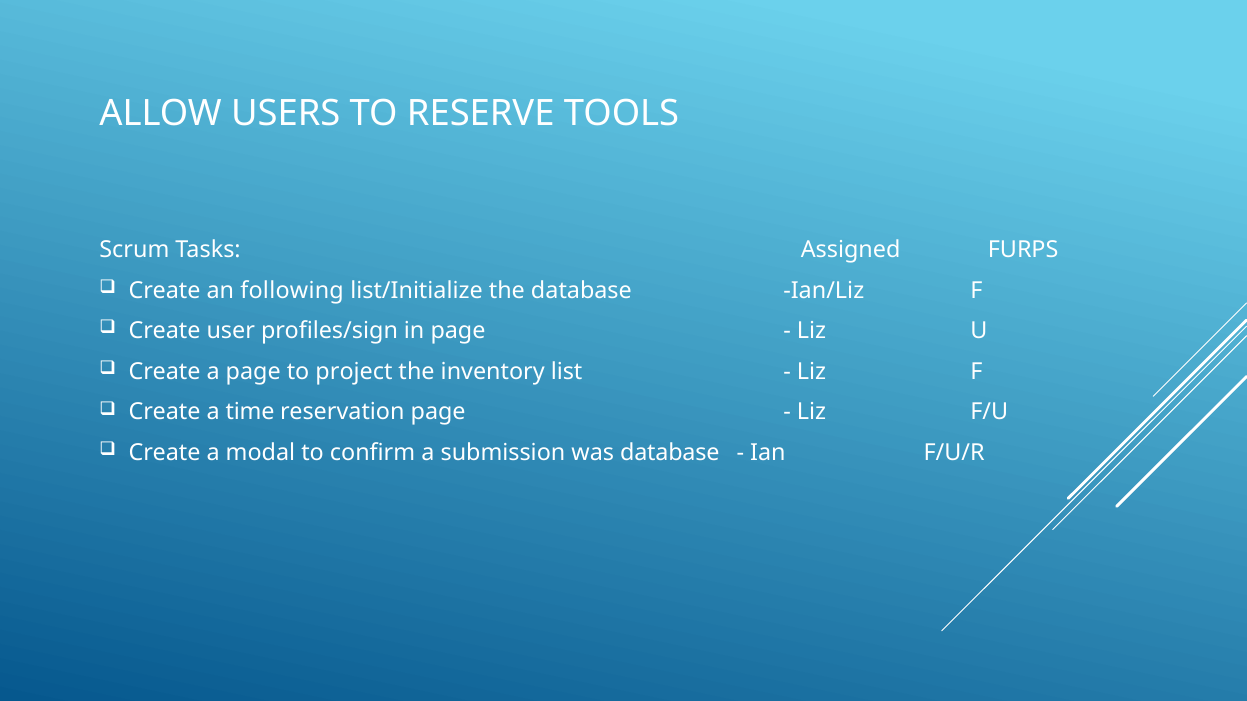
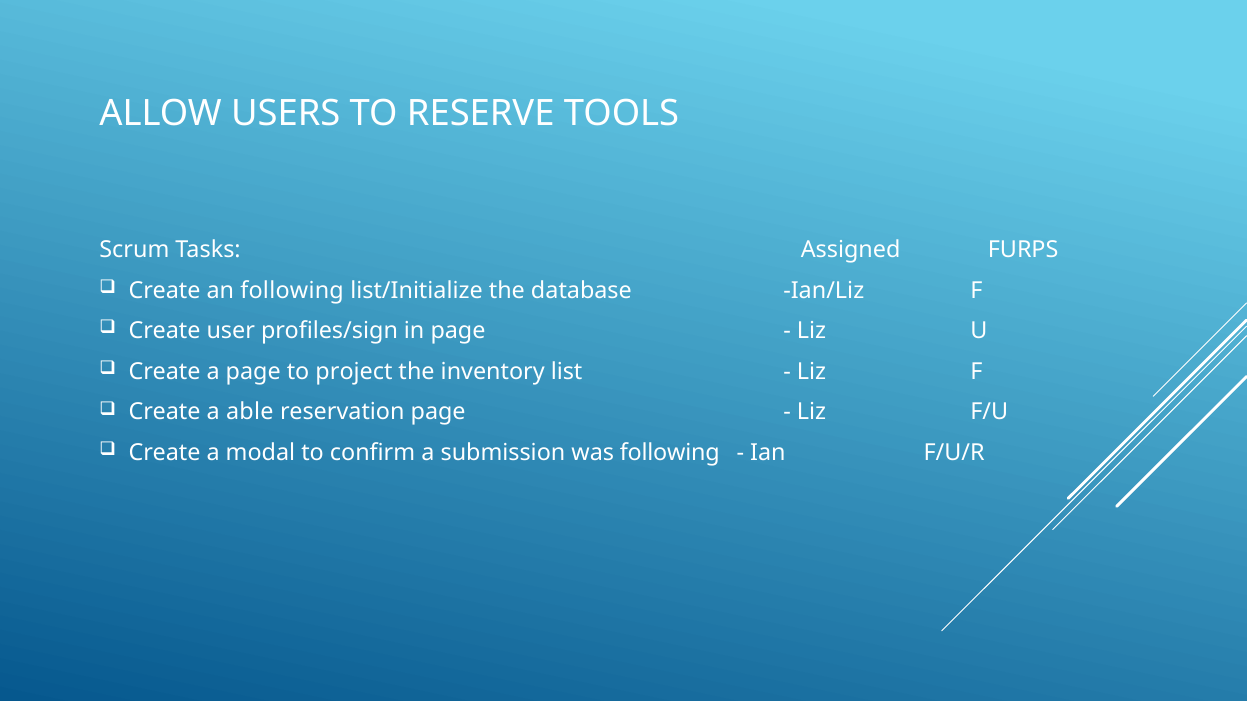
time: time -> able (250, 412)
was database: database -> following (670, 453)
